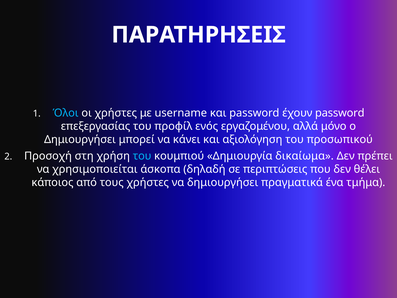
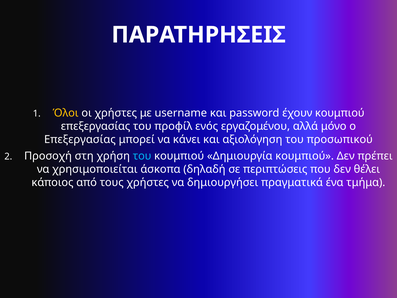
Όλοι colour: light blue -> yellow (66, 113)
έχουν password: password -> κουμπιού (340, 113)
Δημιουργήσει: Δημιουργήσει -> Επεξεργασίας (80, 139)
Δημιουργία δικαίωμα: δικαίωμα -> κουμπιού (305, 156)
